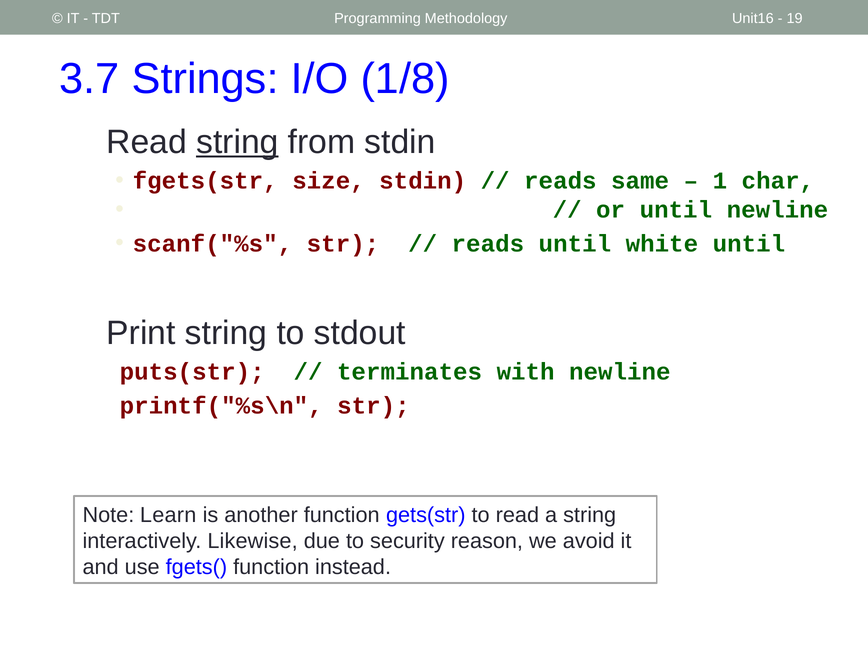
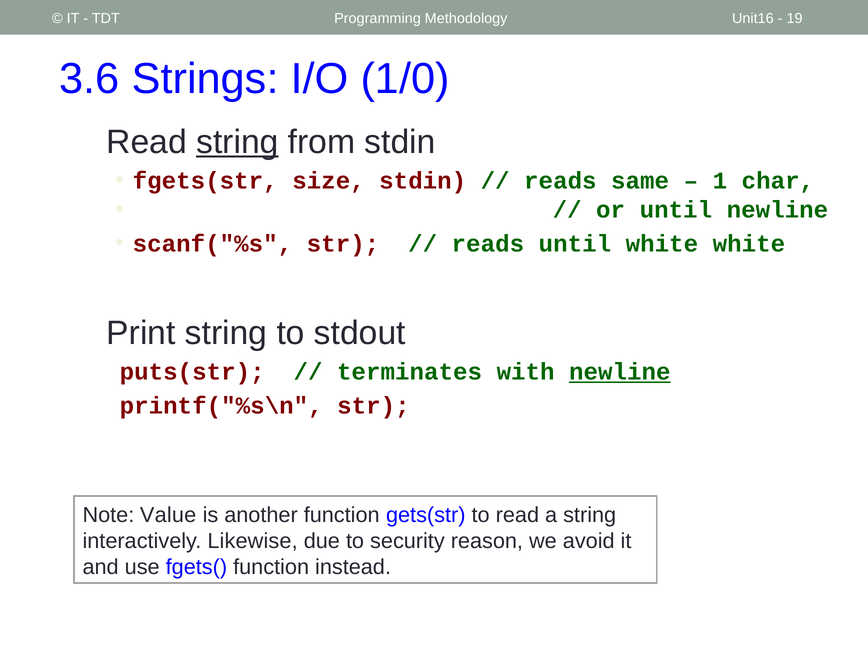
3.7: 3.7 -> 3.6 (89, 79)
1/8: 1/8 -> 1/0 (405, 79)
white until: until -> white (749, 244)
newline underline: none -> present (620, 372)
Learn: Learn -> Value (168, 515)
